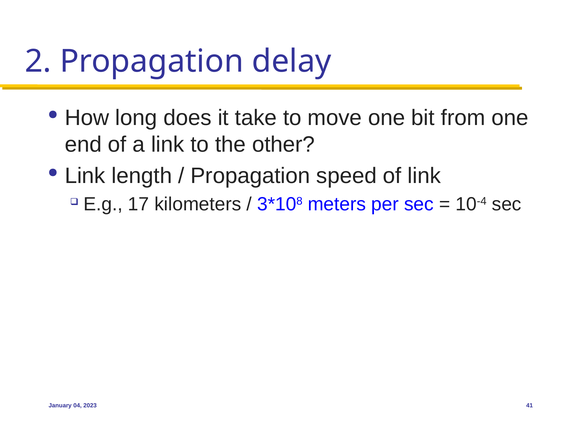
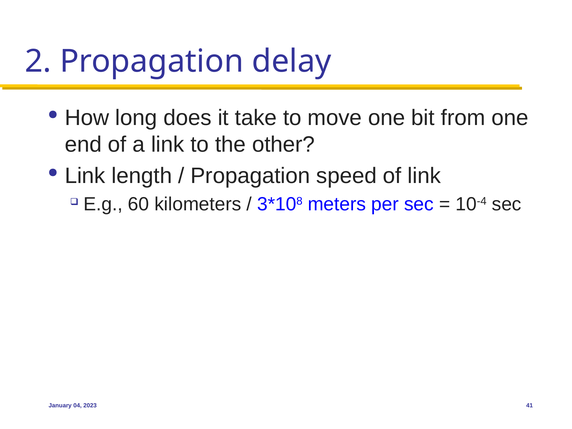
17: 17 -> 60 (139, 204)
